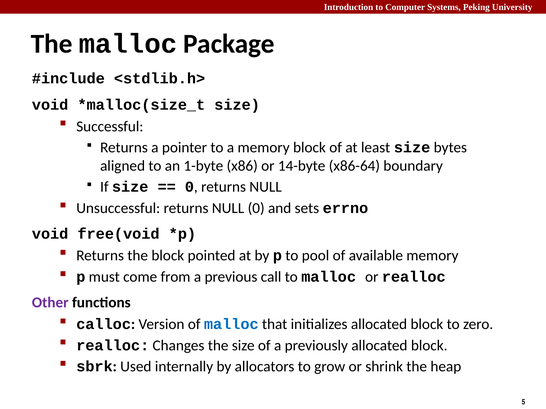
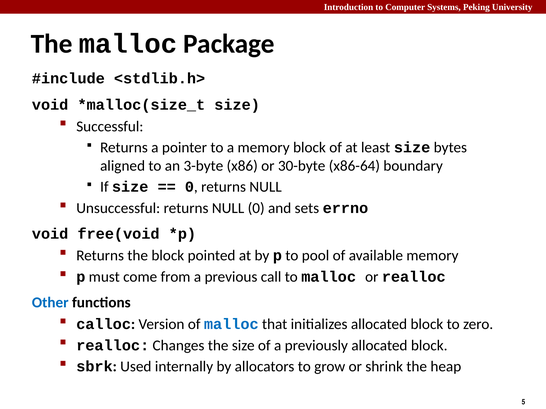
1-byte: 1-byte -> 3-byte (203, 166)
14-byte: 14-byte -> 30-byte (302, 166)
Other colour: purple -> blue (50, 303)
